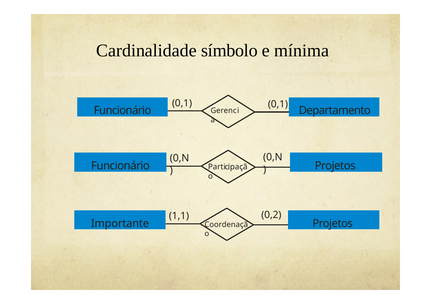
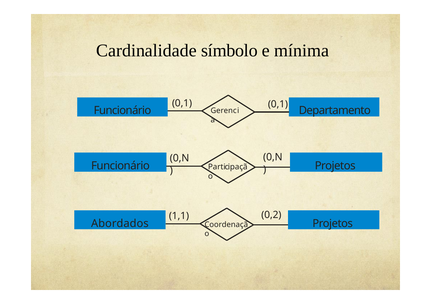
Importante: Importante -> Abordados (120, 224)
